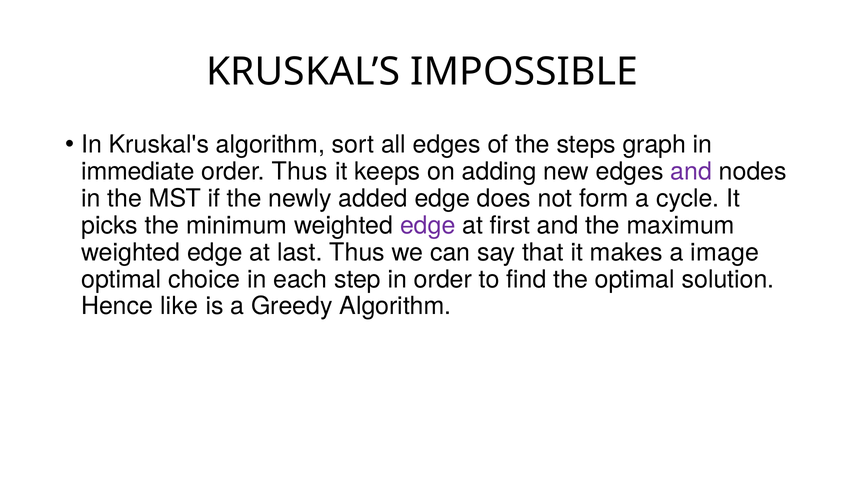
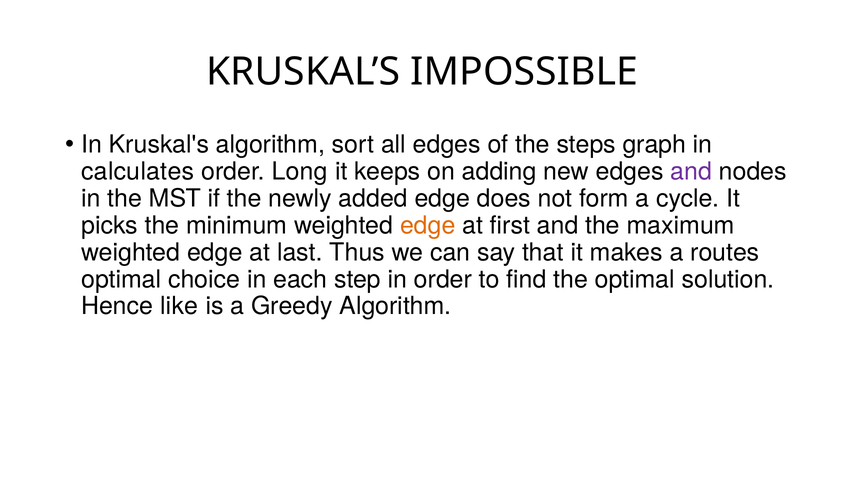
immediate: immediate -> calculates (138, 171)
order Thus: Thus -> Long (300, 171)
edge colour: purple -> orange (428, 225)
image: image -> routes (725, 252)
